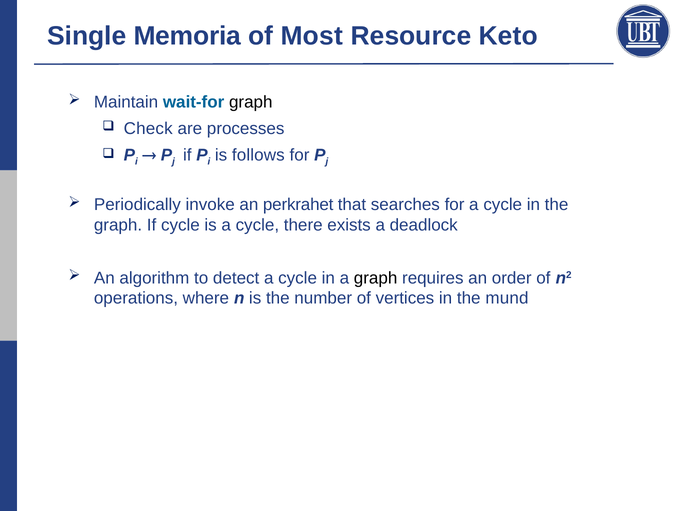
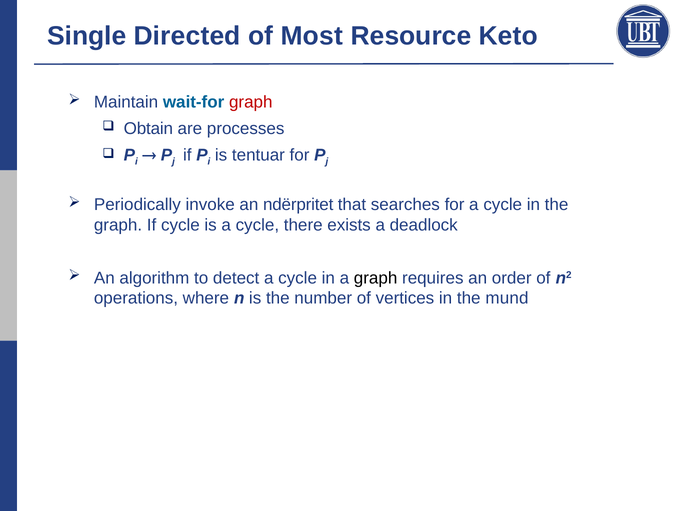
Memoria: Memoria -> Directed (187, 36)
graph colour: black -> red (251, 102)
Check: Check -> Obtain (148, 129)
follows: follows -> tentuar (258, 155)
perkrahet: perkrahet -> ndërpritet (298, 205)
